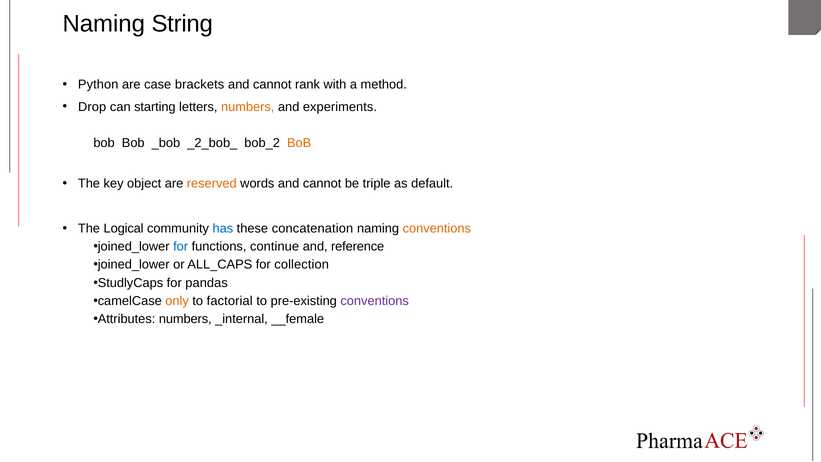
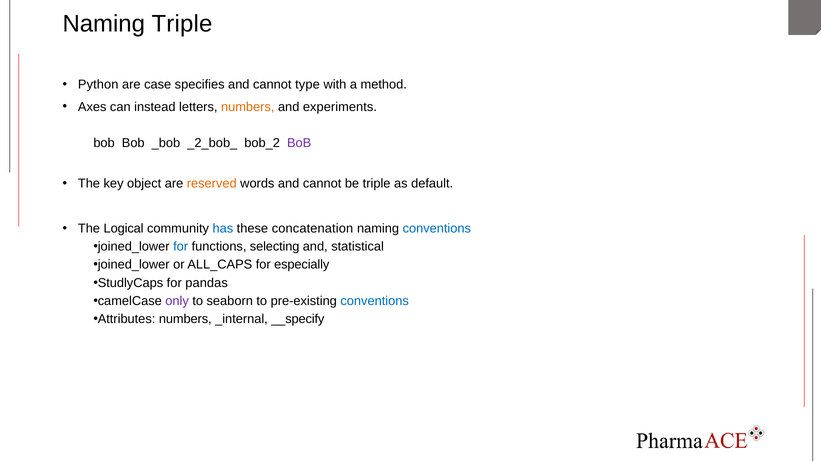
Naming String: String -> Triple (182, 24)
brackets: brackets -> specifies (200, 84)
rank: rank -> type (307, 84)
Drop: Drop -> Axes (92, 107)
starting: starting -> instead (155, 107)
BoB colour: orange -> purple (299, 143)
conventions colour: orange -> blue (437, 228)
continue: continue -> selecting (275, 247)
reference: reference -> statistical (358, 247)
collection: collection -> especially (302, 265)
only colour: orange -> purple (177, 301)
factorial: factorial -> seaborn (230, 301)
conventions colour: purple -> blue (375, 301)
__female: __female -> __specify (298, 319)
